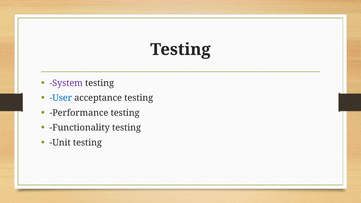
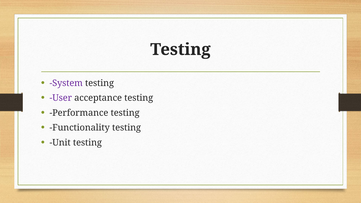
User colour: blue -> purple (61, 98)
